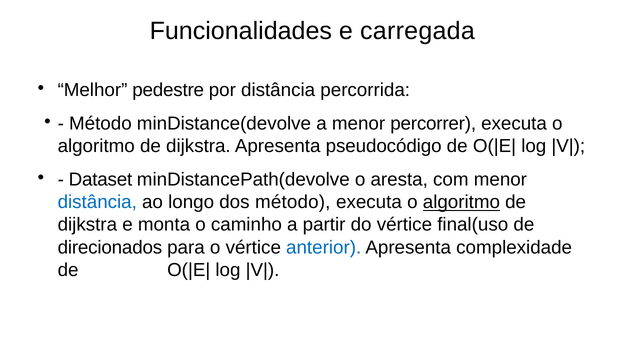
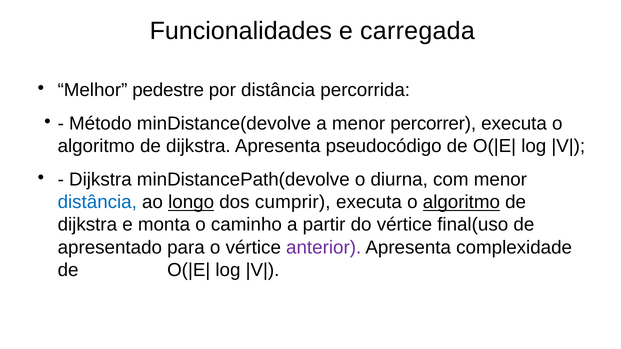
Dataset: Dataset -> Dijkstra (100, 180)
aresta: aresta -> diurna (399, 180)
longo underline: none -> present (191, 202)
dos método: método -> cumprir (293, 202)
direcionados: direcionados -> apresentado (110, 248)
anterior colour: blue -> purple (324, 248)
